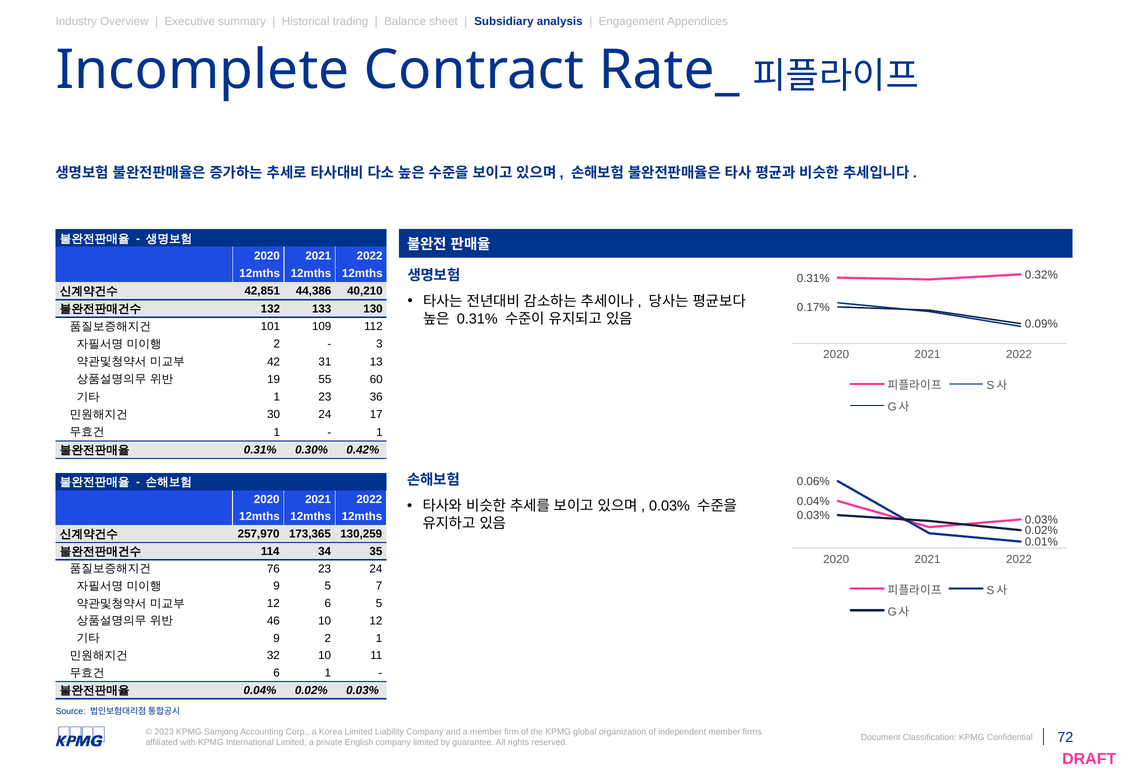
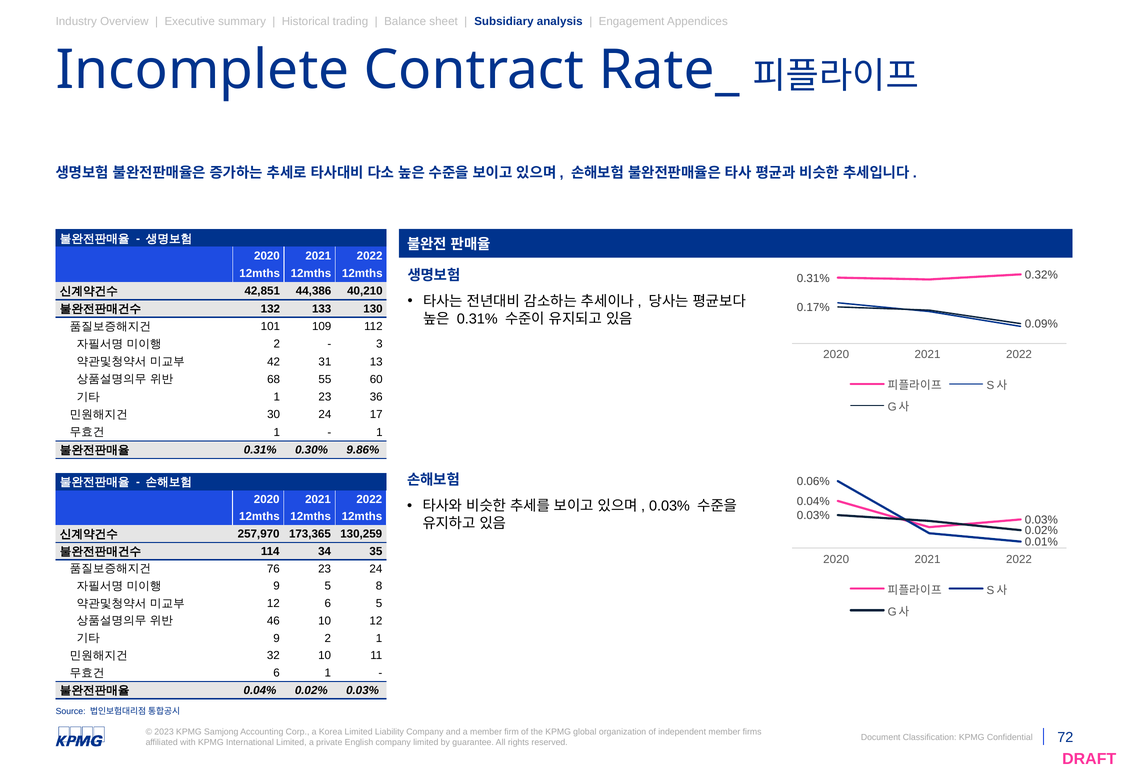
19: 19 -> 68 (274, 379)
0.42%: 0.42% -> 9.86% (363, 450)
7: 7 -> 8 (379, 586)
